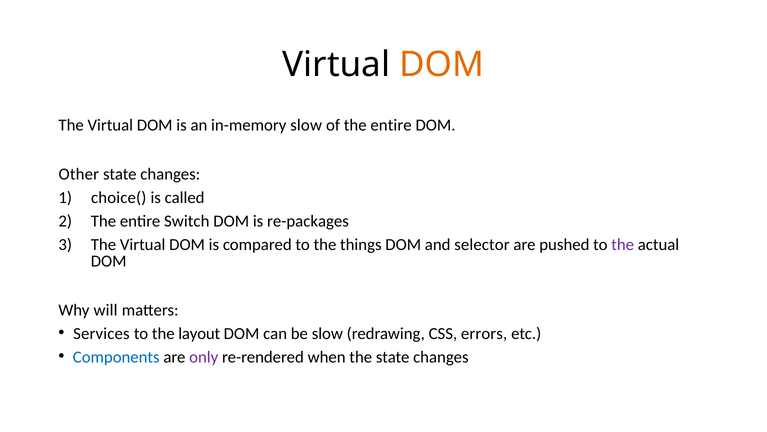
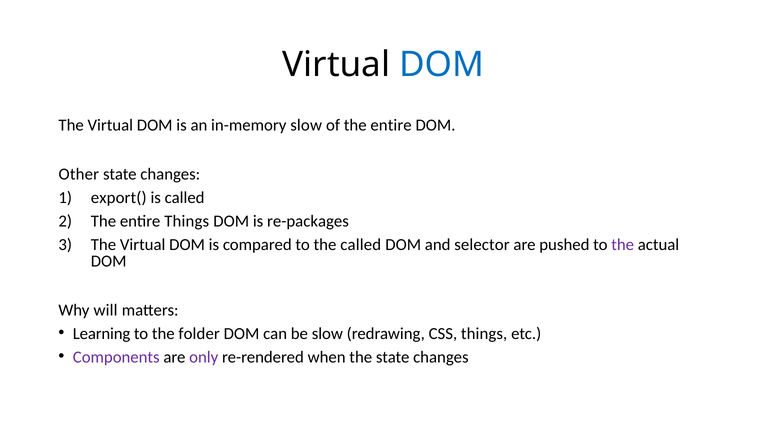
DOM colour: orange -> blue (442, 64)
choice(: choice( -> export( (119, 197)
entire Switch: Switch -> Things (187, 221)
the things: things -> called (361, 244)
Services: Services -> Learning (102, 333)
layout: layout -> folder (199, 333)
CSS errors: errors -> things (484, 333)
Components colour: blue -> purple (116, 357)
